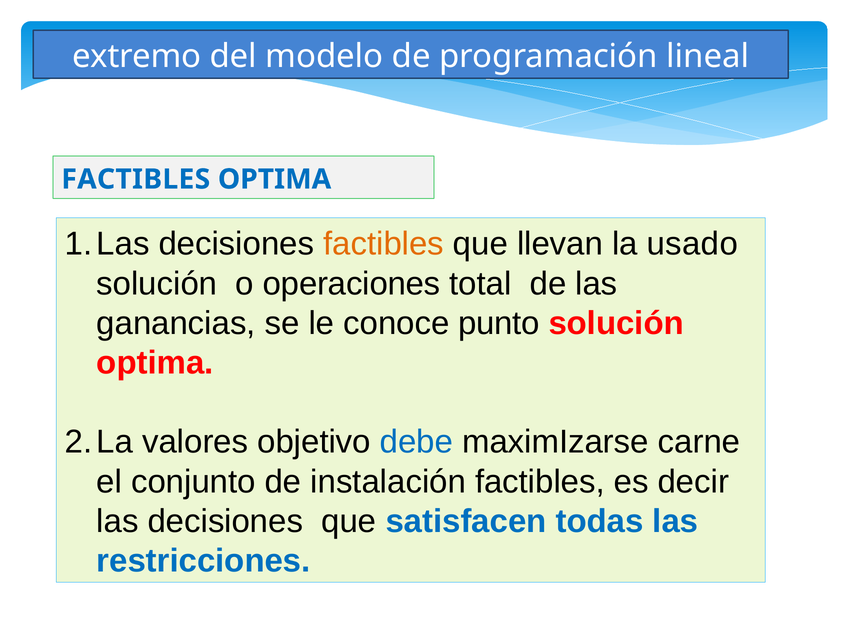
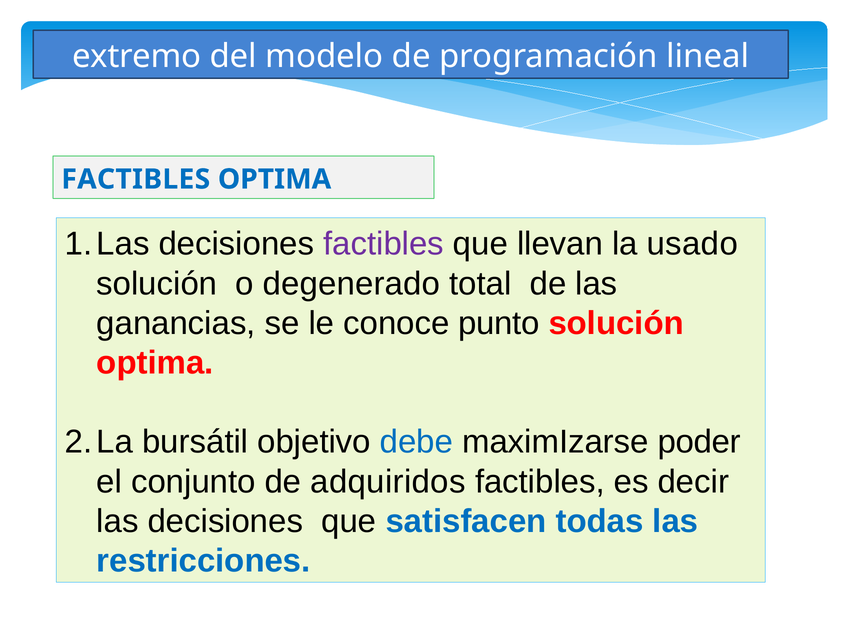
factibles colour: orange -> purple (384, 244)
operaciones: operaciones -> degenerado (351, 284)
valores: valores -> bursátil (195, 442)
carne: carne -> poder (699, 442)
instalación: instalación -> adquiridos (388, 482)
